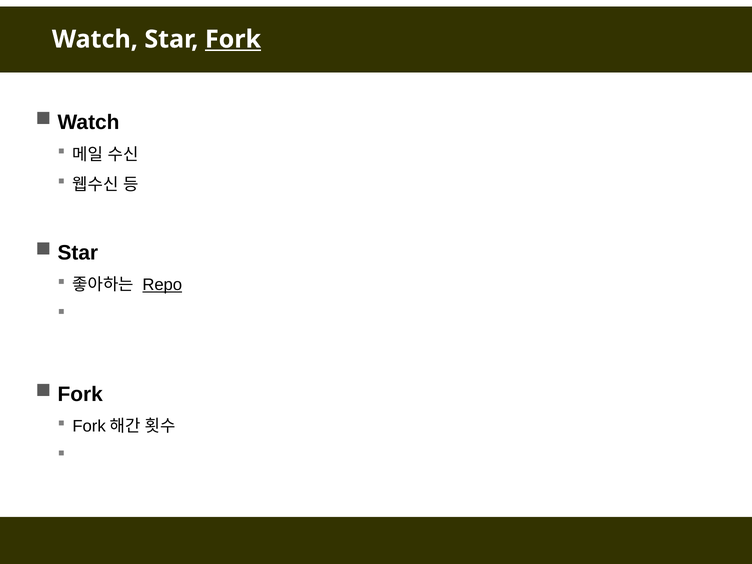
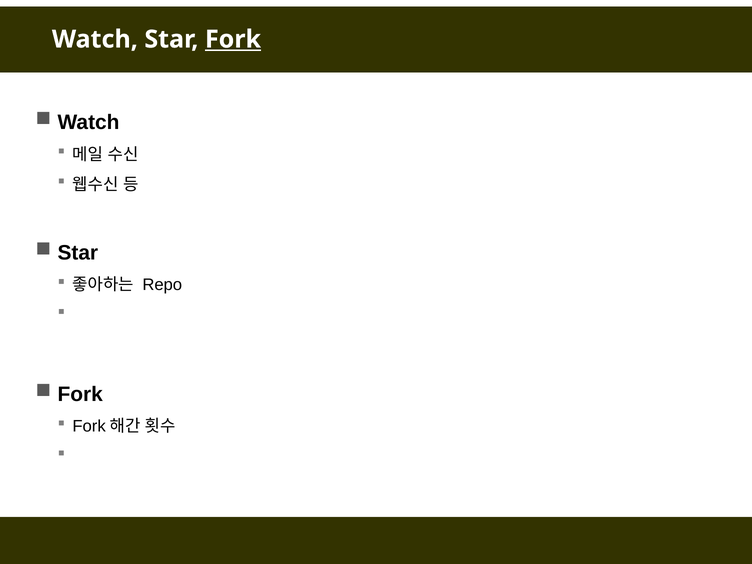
Repo underline: present -> none (162, 285)
